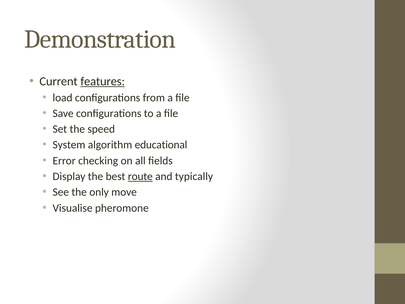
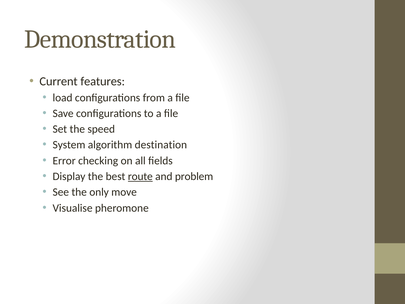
features underline: present -> none (103, 81)
educational: educational -> destination (161, 145)
typically: typically -> problem (194, 176)
